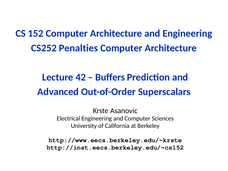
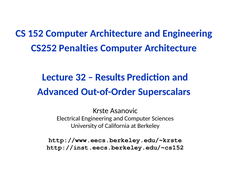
42: 42 -> 32 (81, 77)
Buffers: Buffers -> Results (110, 77)
